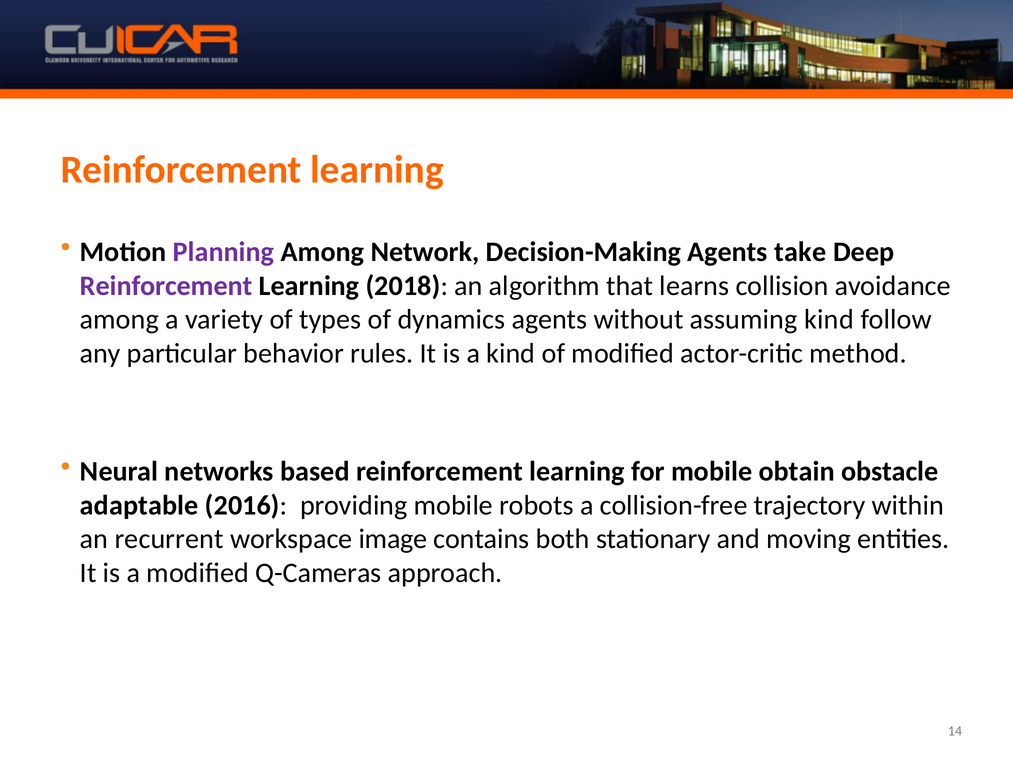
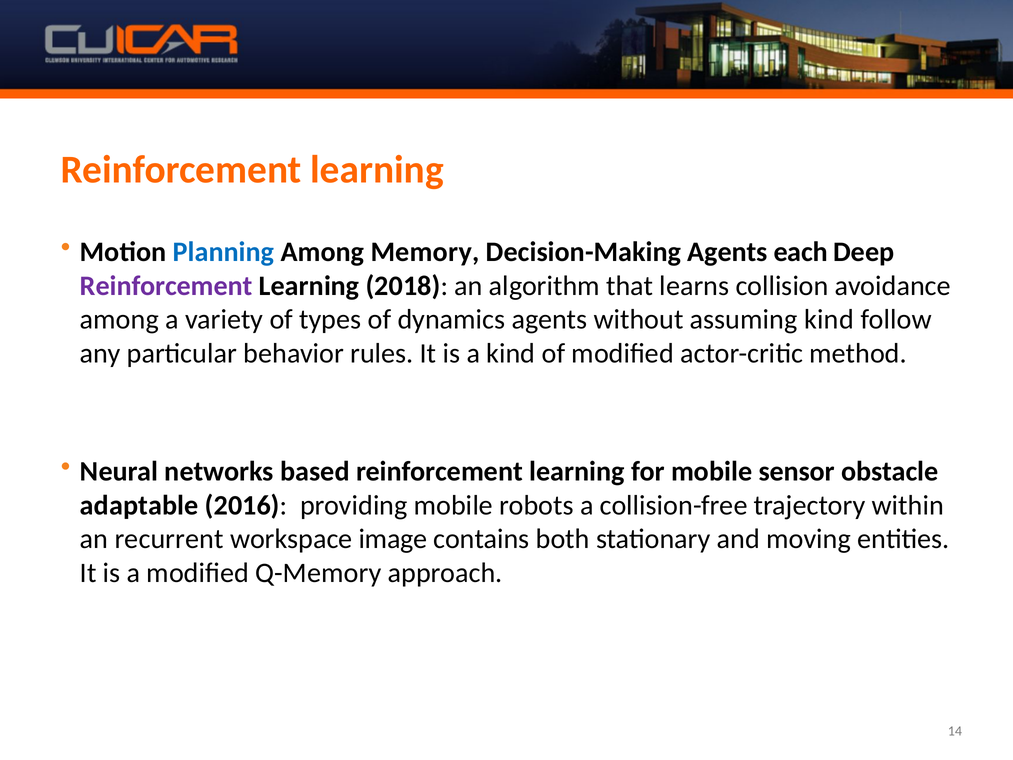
Planning colour: purple -> blue (223, 252)
Network: Network -> Memory (425, 252)
take: take -> each (801, 252)
obtain: obtain -> sensor (797, 471)
Q-Cameras: Q-Cameras -> Q-Memory (318, 573)
